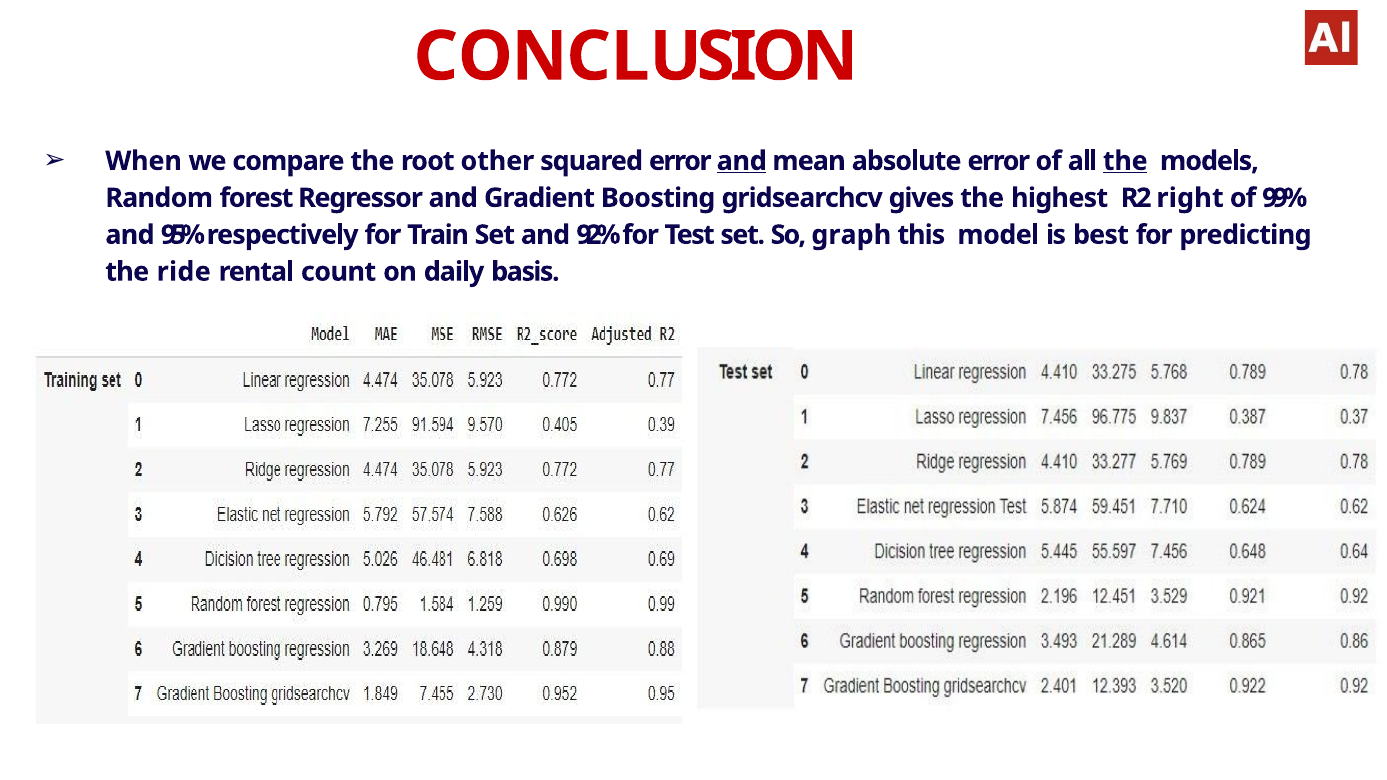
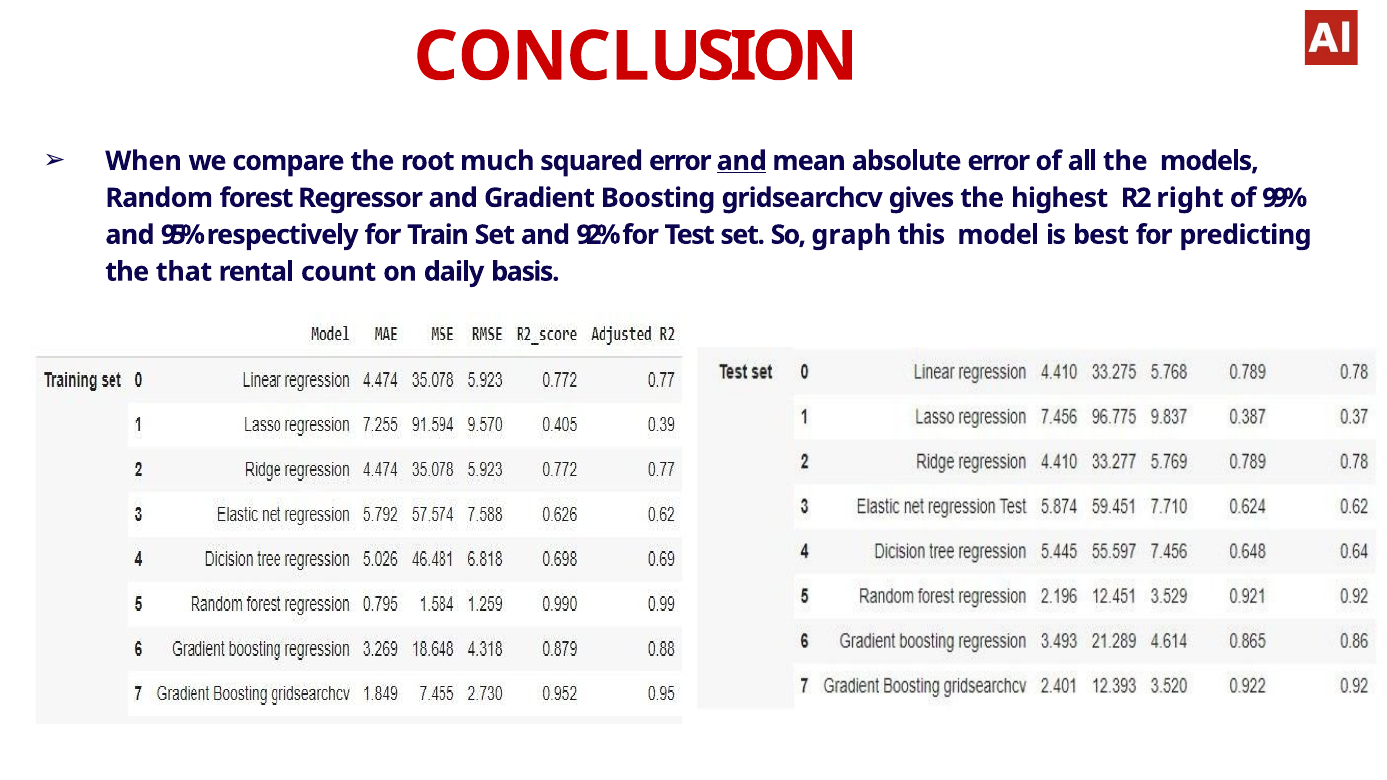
other: other -> much (497, 161)
the underline: present -> none (1125, 161)
ride: ride -> that (184, 272)
